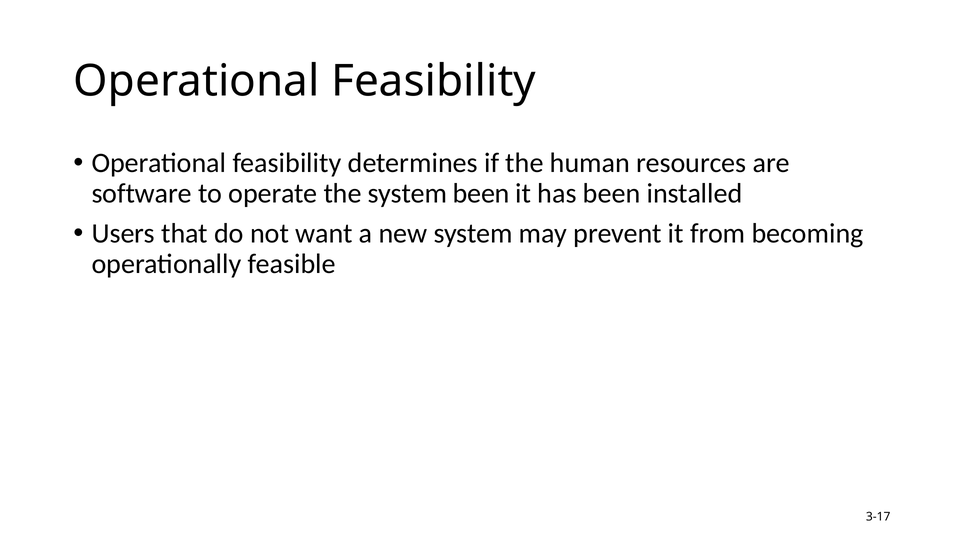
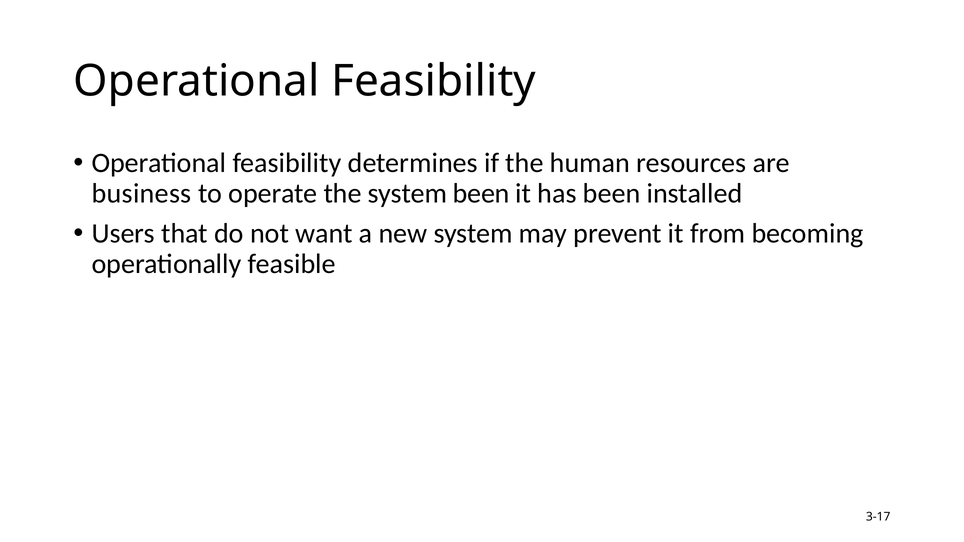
software: software -> business (141, 193)
